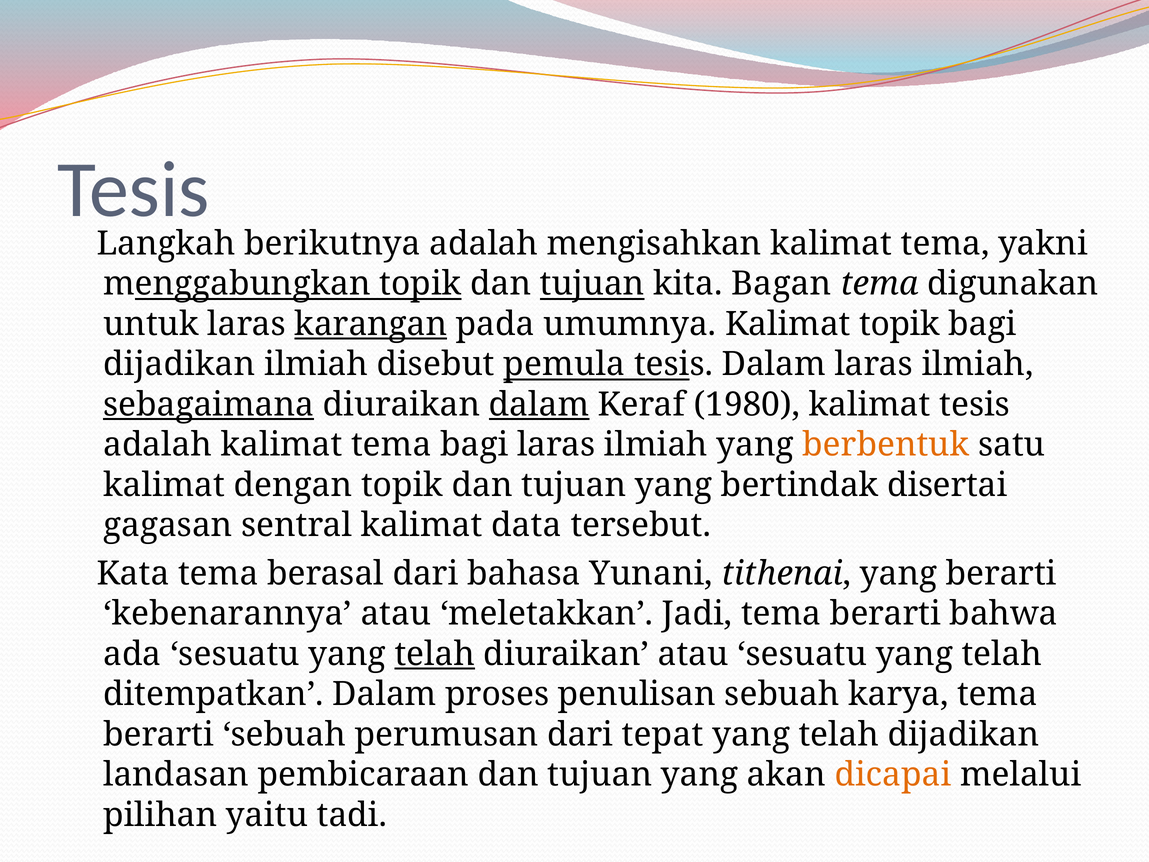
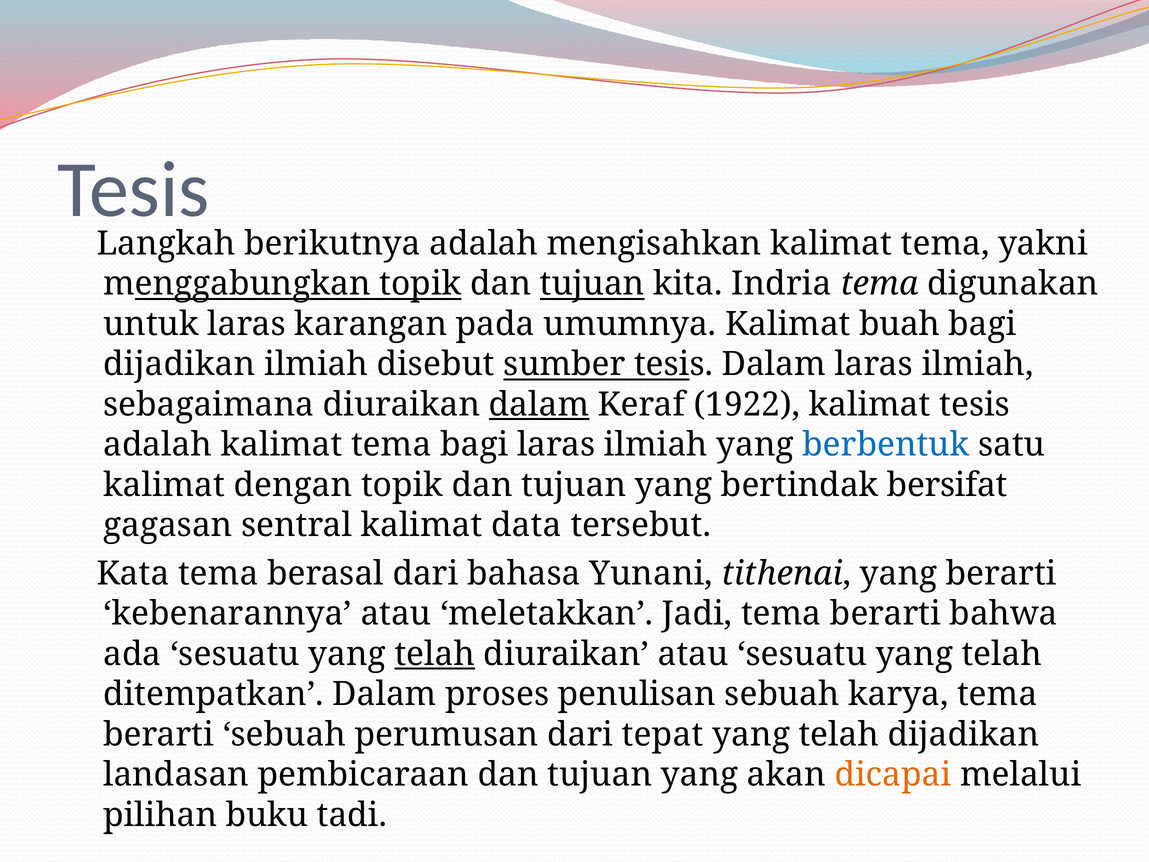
Bagan: Bagan -> Indria (781, 284)
karangan underline: present -> none (371, 324)
Kalimat topik: topik -> buah (900, 324)
pemula: pemula -> sumber (564, 364)
sebagaimana underline: present -> none (209, 404)
1980: 1980 -> 1922 (747, 404)
berbentuk colour: orange -> blue (886, 445)
disertai: disertai -> bersifat (947, 485)
yaitu: yaitu -> buku (267, 815)
